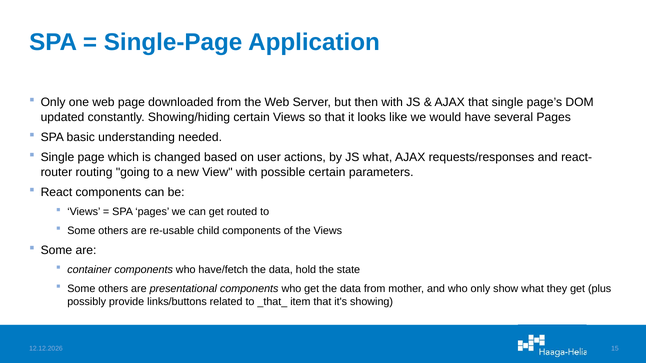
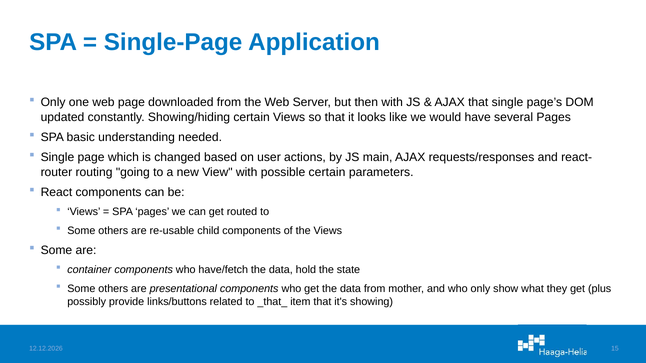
JS what: what -> main (378, 158)
